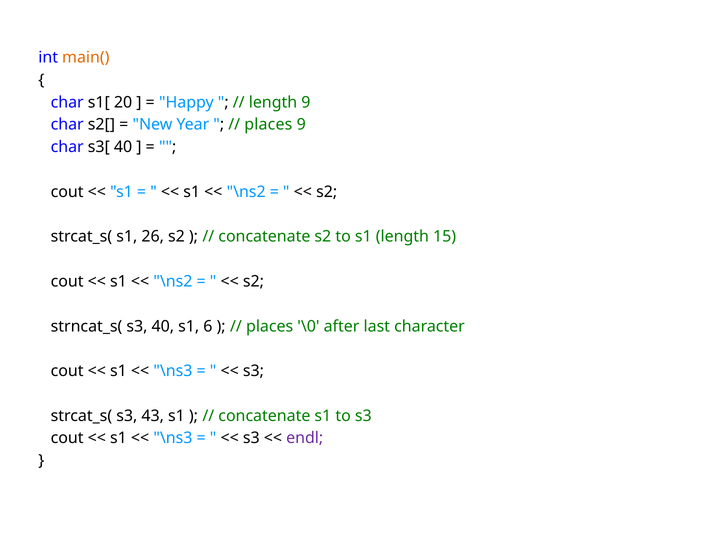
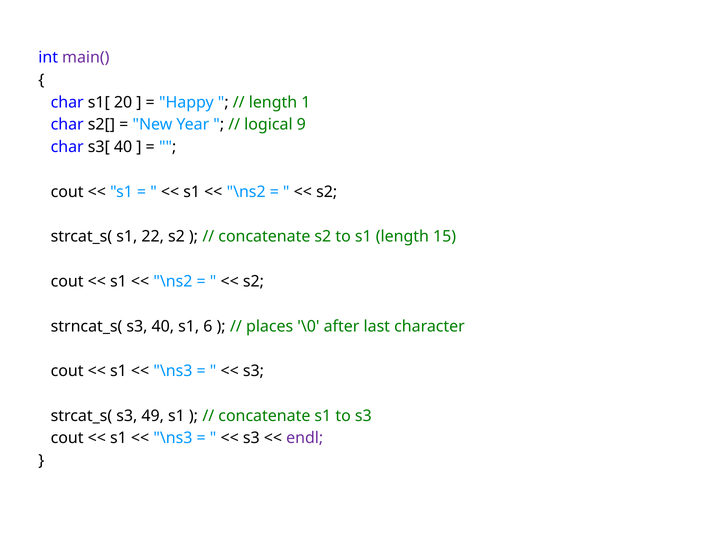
main( colour: orange -> purple (86, 58)
length 9: 9 -> 1 (306, 102)
places: places -> logical (268, 125)
26: 26 -> 22 (153, 237)
43: 43 -> 49 (153, 416)
